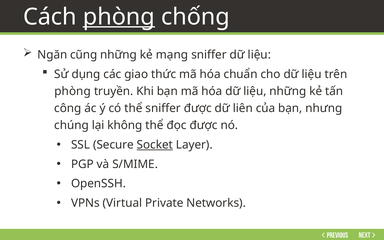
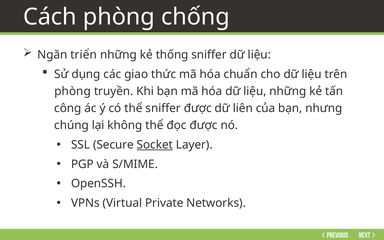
phòng underline: present -> none (119, 17)
cũng: cũng -> triển (84, 55)
mạng: mạng -> thống (172, 55)
